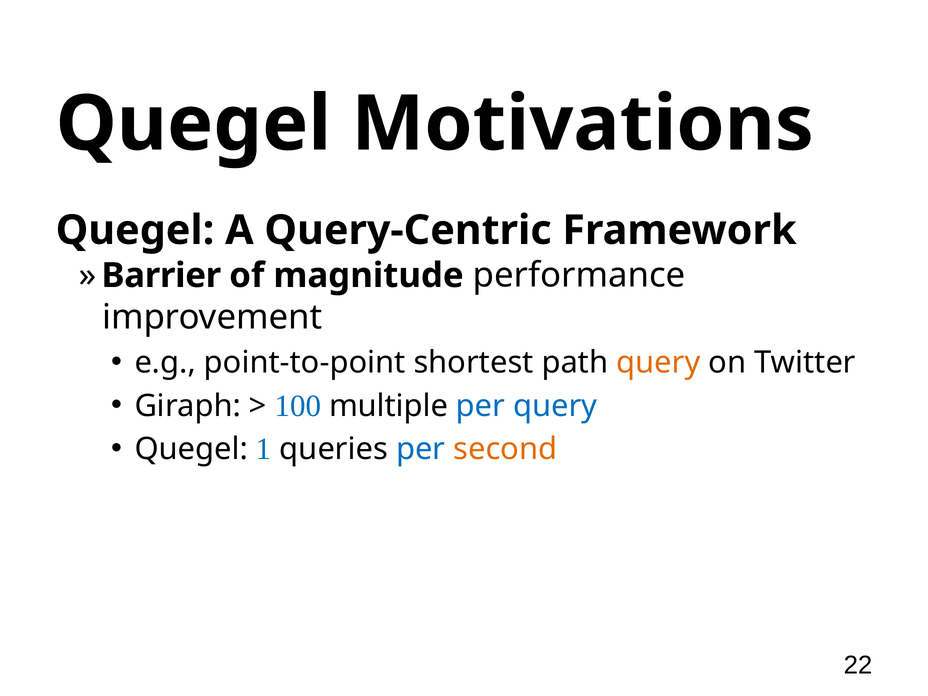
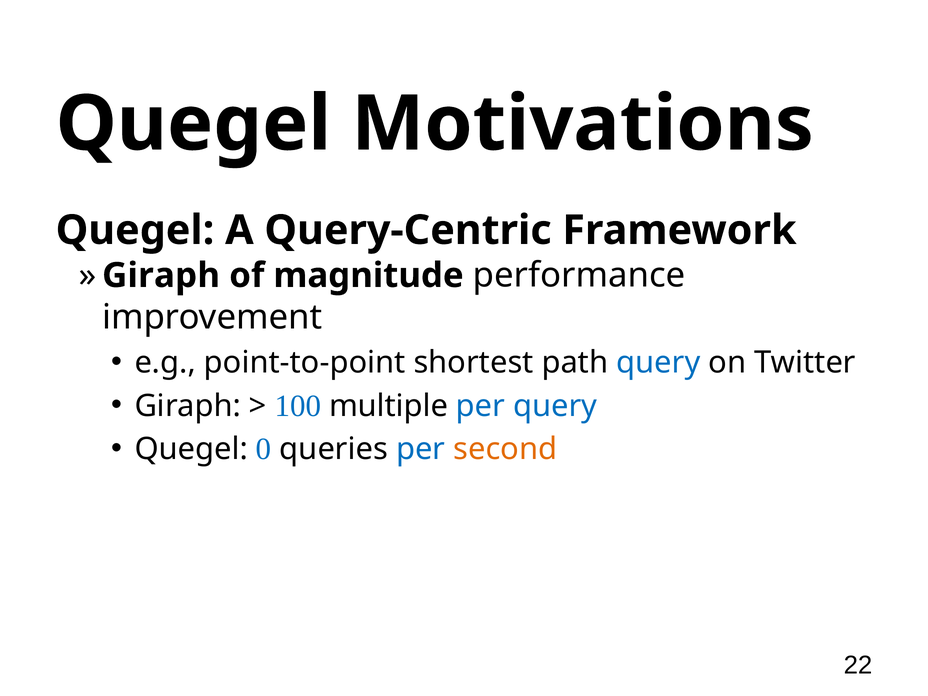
Barrier: Barrier -> Giraph (161, 275)
query colour: orange -> blue (658, 363)
1: 1 -> 0 (264, 449)
